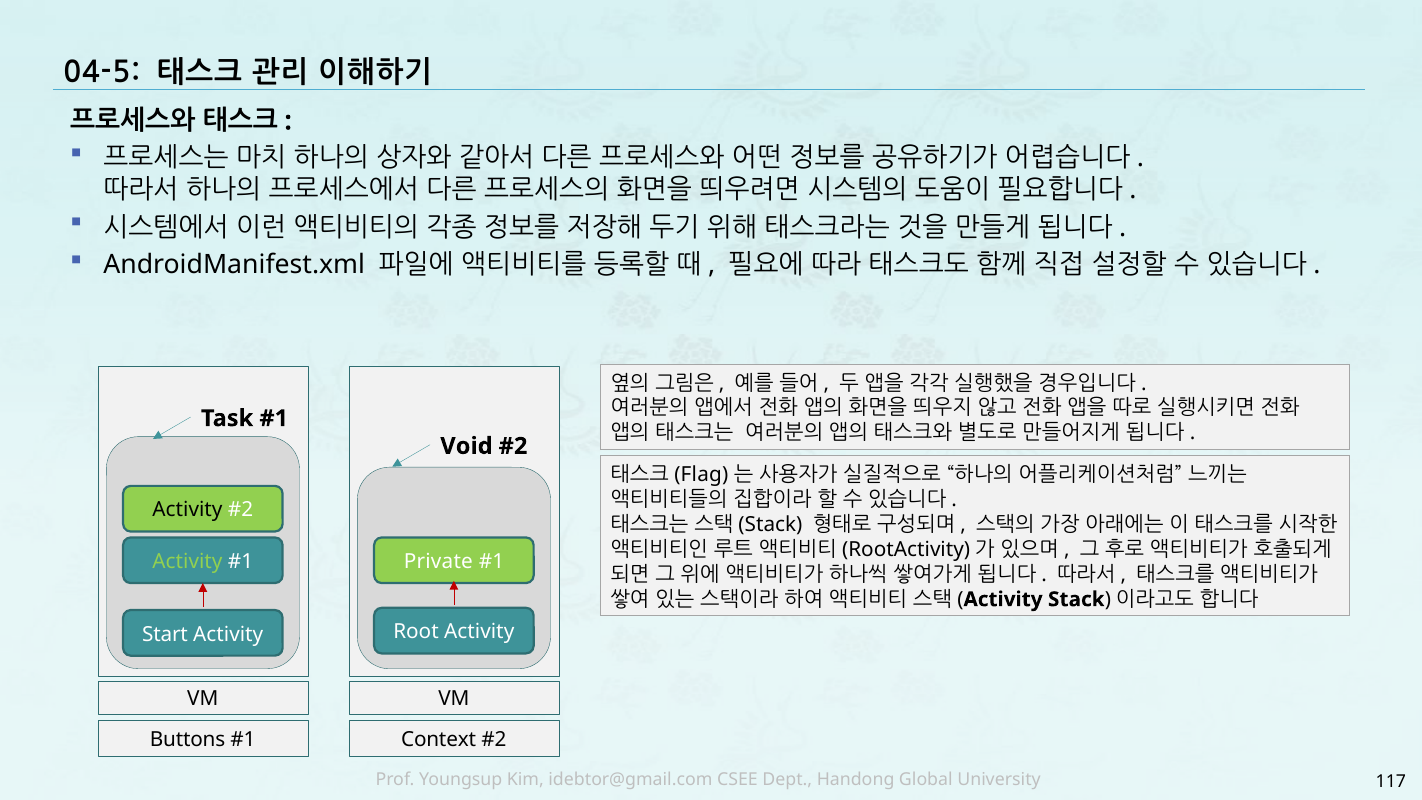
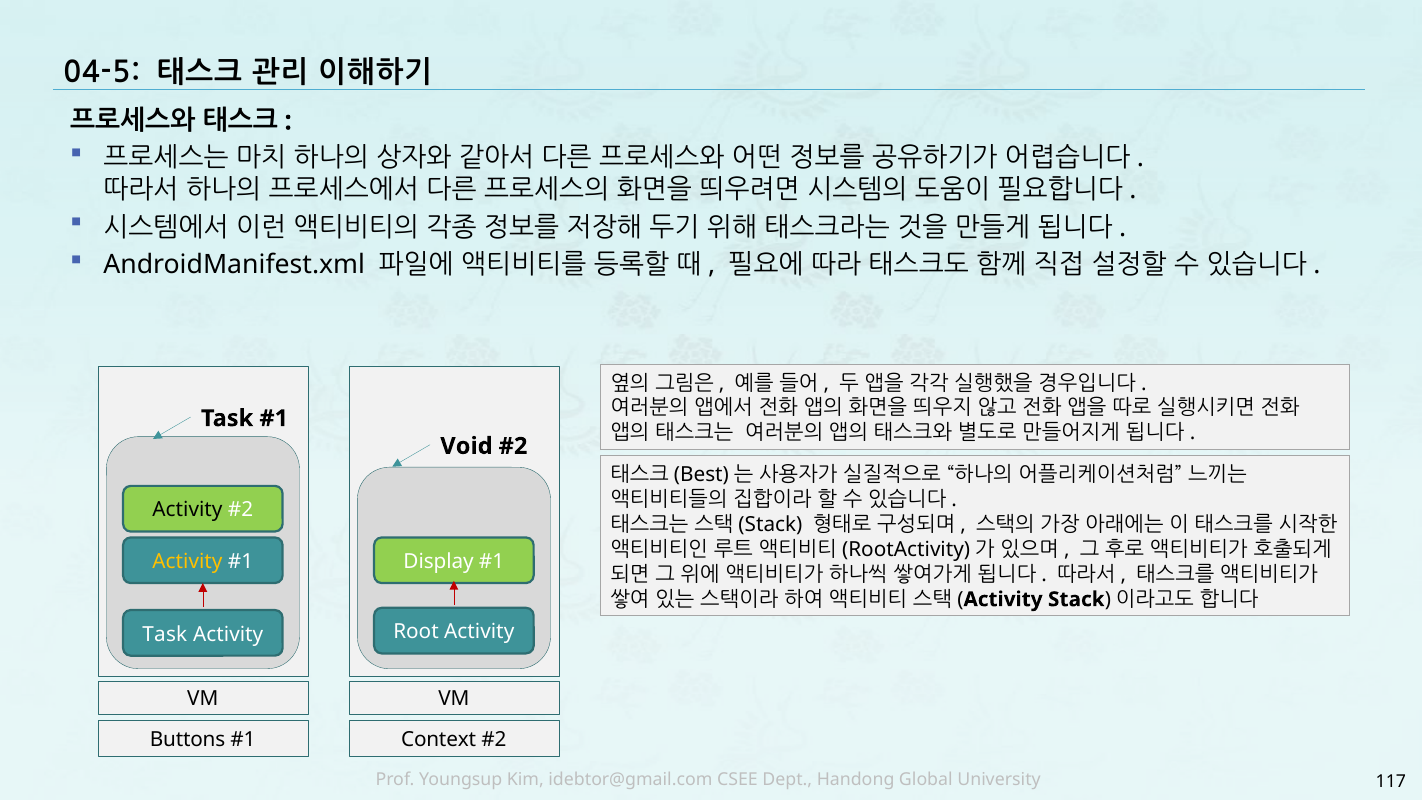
Flag: Flag -> Best (701, 475)
Activity colour: light green -> yellow (187, 562)
Private: Private -> Display (439, 562)
Start: Start -> Task (165, 634)
